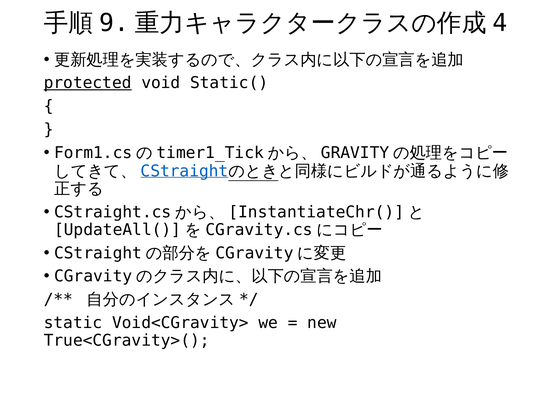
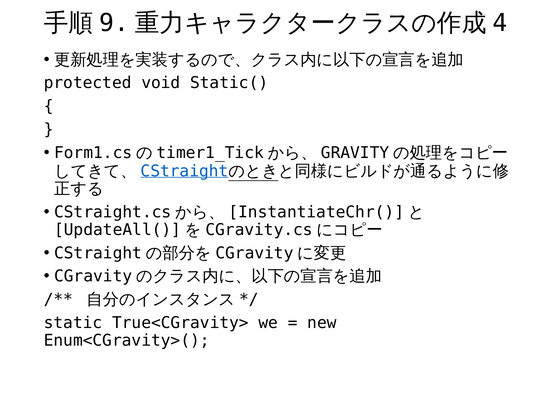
protected underline: present -> none (88, 83)
Void<CGravity>: Void<CGravity> -> True<CGravity> (180, 323)
True<CGravity>(: True<CGravity>( -> Enum<CGravity>( (127, 340)
